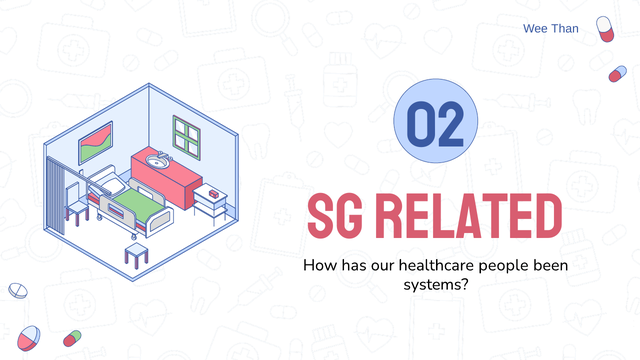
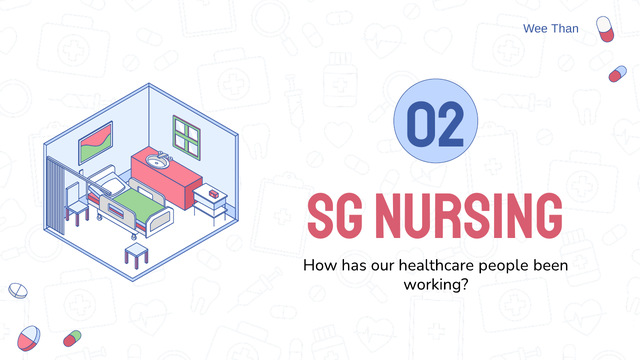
related: related -> nursing (469, 217)
systems: systems -> working (436, 284)
